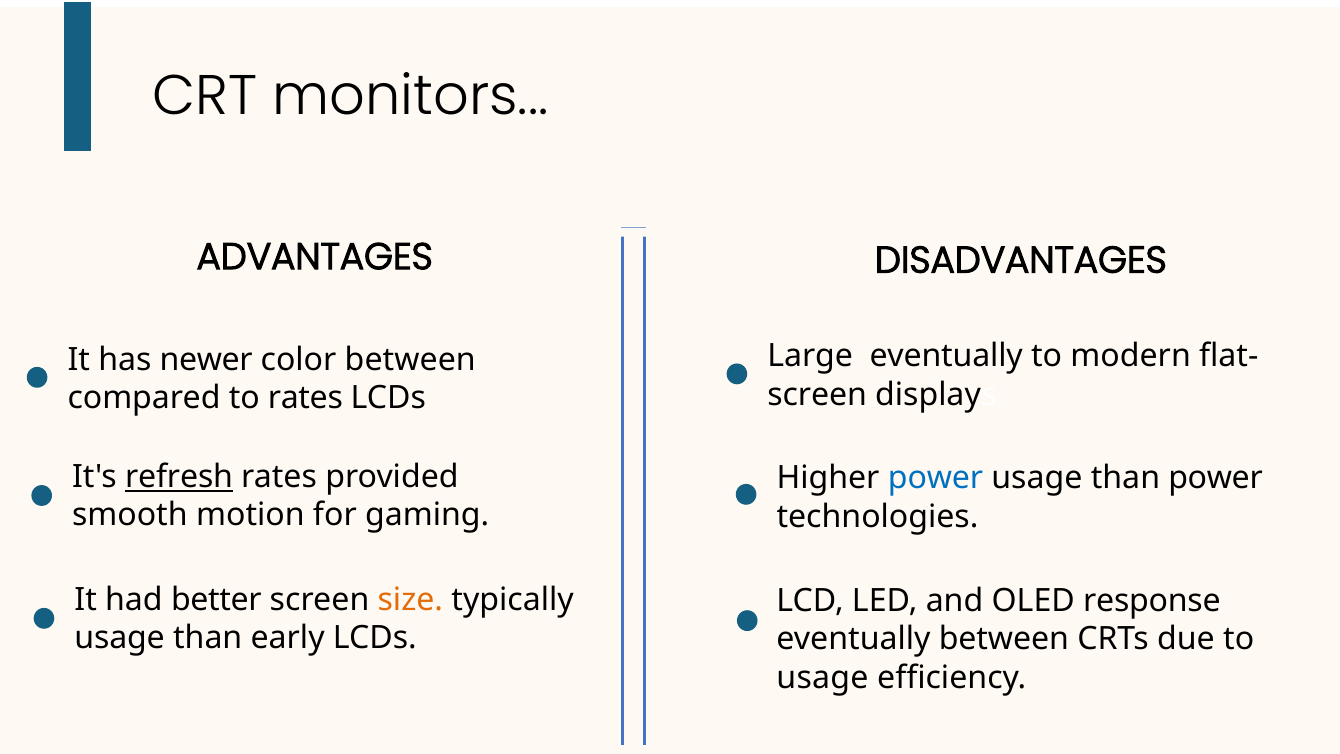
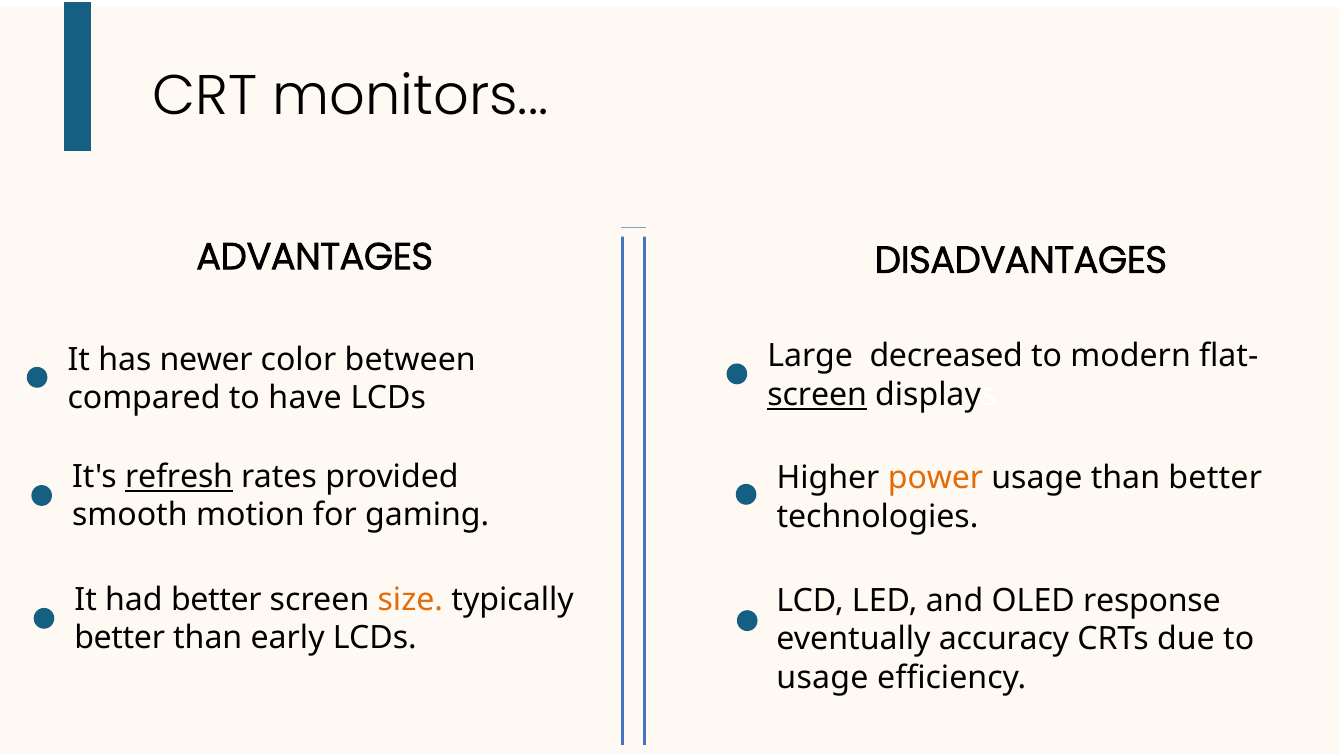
Large eventually: eventually -> decreased (946, 356)
screen underline: none -> present (817, 395)
to rates: rates -> have (305, 398)
power colour: blue -> orange (936, 478)
than power: power -> better (1215, 478)
usage: usage -> better (120, 638)
eventually between: between -> accuracy (1004, 639)
